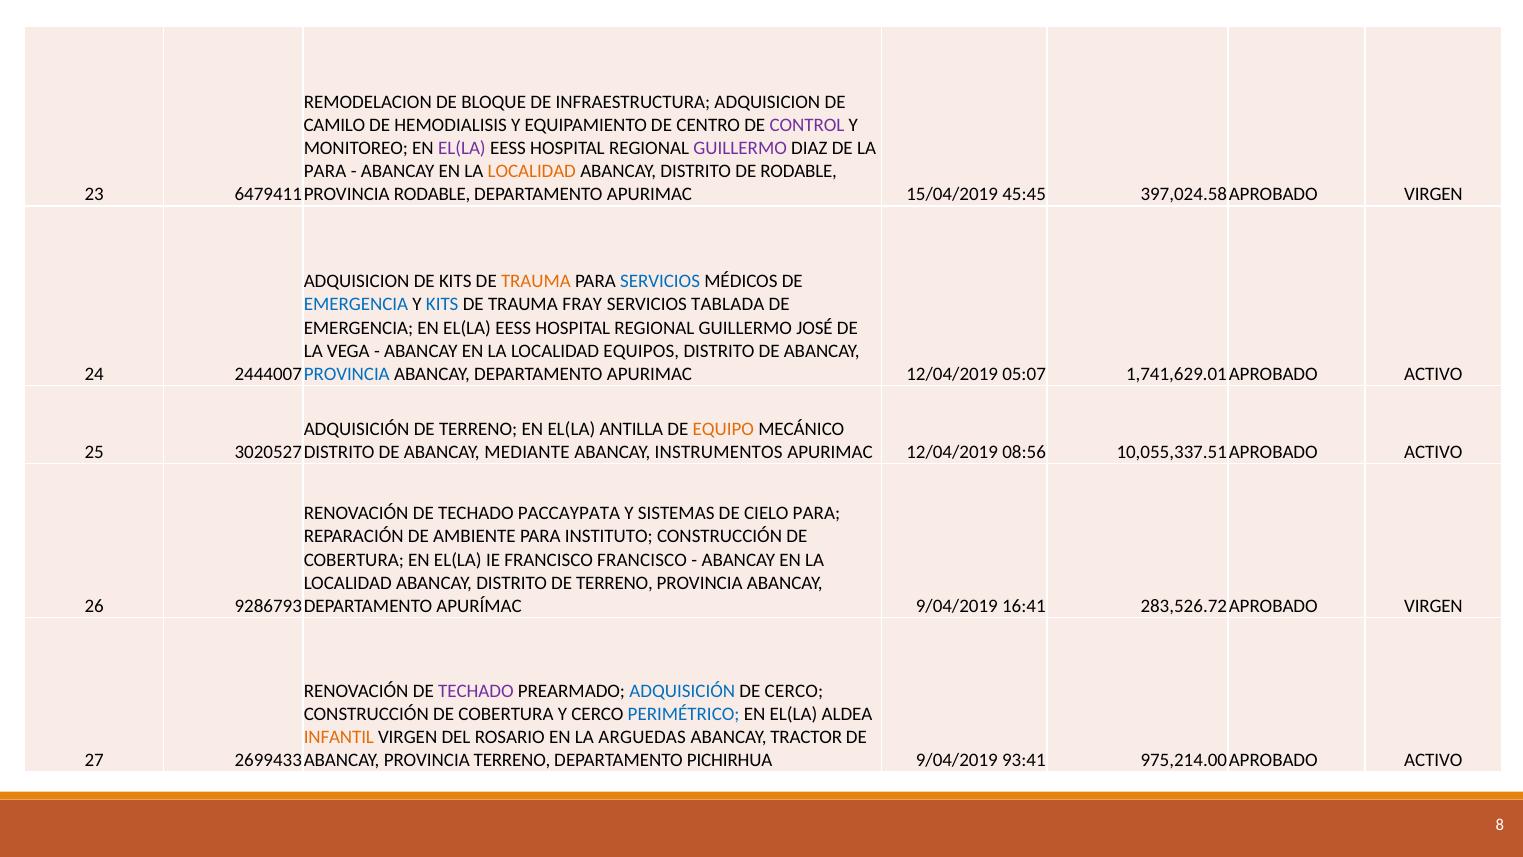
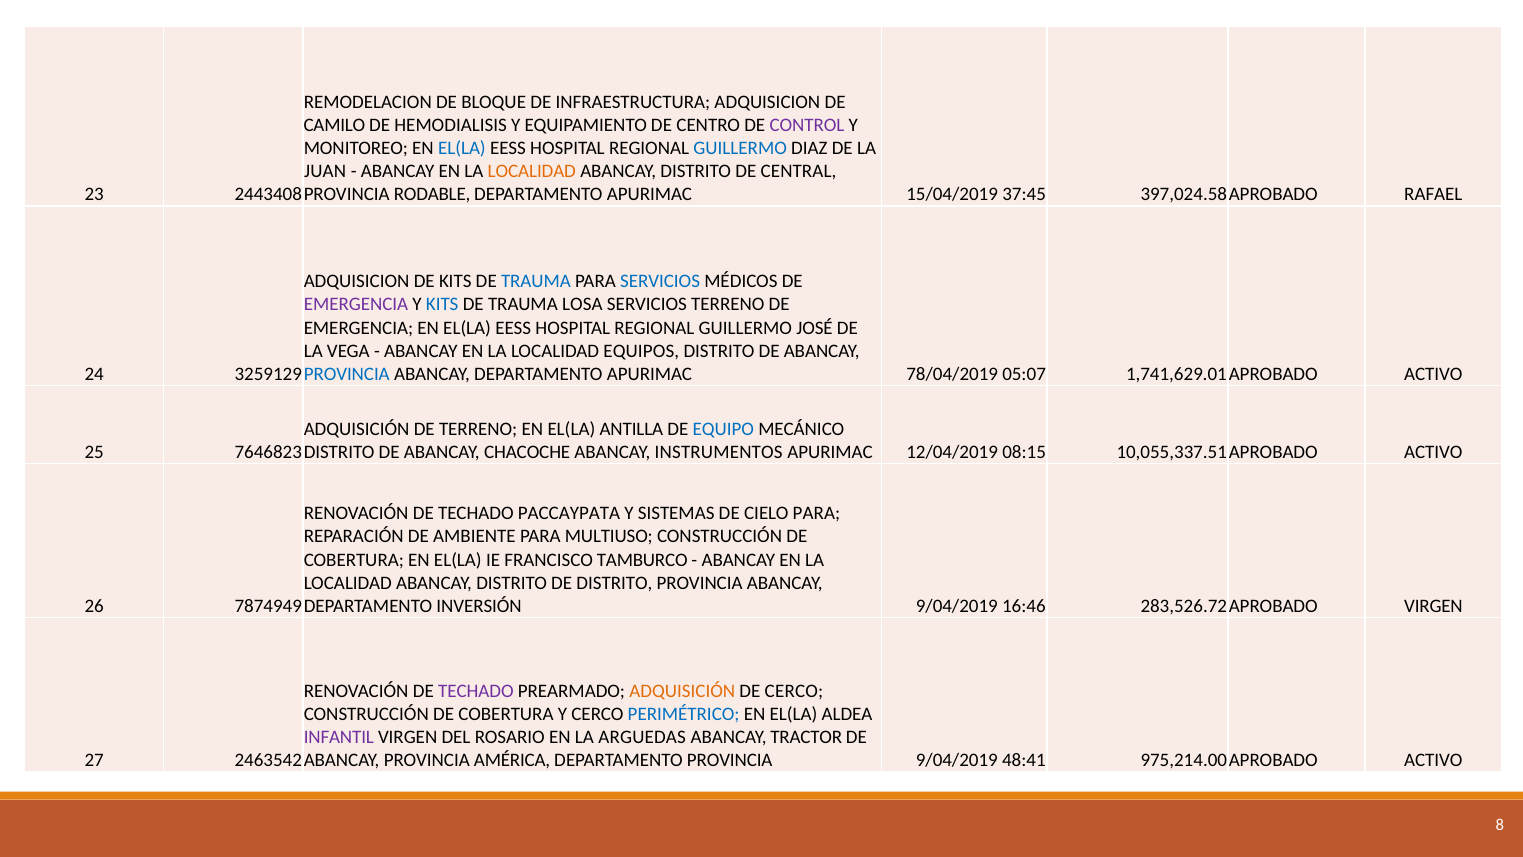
EL(LA colour: purple -> blue (462, 148)
GUILLERMO colour: purple -> blue (740, 148)
PARA: PARA -> JUAN (325, 171)
DE RODABLE: RODABLE -> CENTRAL (798, 171)
6479411: 6479411 -> 2443408 (268, 195)
45:45: 45:45 -> 37:45 (1024, 195)
VIRGEN: VIRGEN -> RAFAEL (1433, 195)
TRAUMA colour: orange -> blue (536, 281)
EMERGENCIA colour: blue -> purple (356, 305)
FRAY: FRAY -> LOSA (582, 305)
SERVICIOS TABLADA: TABLADA -> TERRENO (728, 305)
2444007: 2444007 -> 3259129 (268, 374)
DEPARTAMENTO APURIMAC 12/04/2019: 12/04/2019 -> 78/04/2019 (952, 374)
EQUIPO colour: orange -> blue (723, 429)
3020527: 3020527 -> 7646823 (268, 452)
MEDIANTE: MEDIANTE -> CHACOCHE (527, 452)
08:56: 08:56 -> 08:15 (1024, 452)
INSTITUTO: INSTITUTO -> MULTIUSO (609, 537)
FRANCISCO FRANCISCO: FRANCISCO -> TAMBURCO (642, 560)
DISTRITO DE TERRENO: TERRENO -> DISTRITO (614, 583)
9286793: 9286793 -> 7874949 (268, 606)
APURÍMAC: APURÍMAC -> INVERSIÓN (479, 606)
16:41: 16:41 -> 16:46 (1024, 606)
ADQUISICIÓN colour: blue -> orange (682, 691)
INFANTIL colour: orange -> purple (339, 737)
2699433: 2699433 -> 2463542 (268, 760)
PROVINCIA TERRENO: TERRENO -> AMÉRICA (512, 760)
DEPARTAMENTO PICHIRHUA: PICHIRHUA -> PROVINCIA (730, 760)
93:41: 93:41 -> 48:41 (1024, 760)
